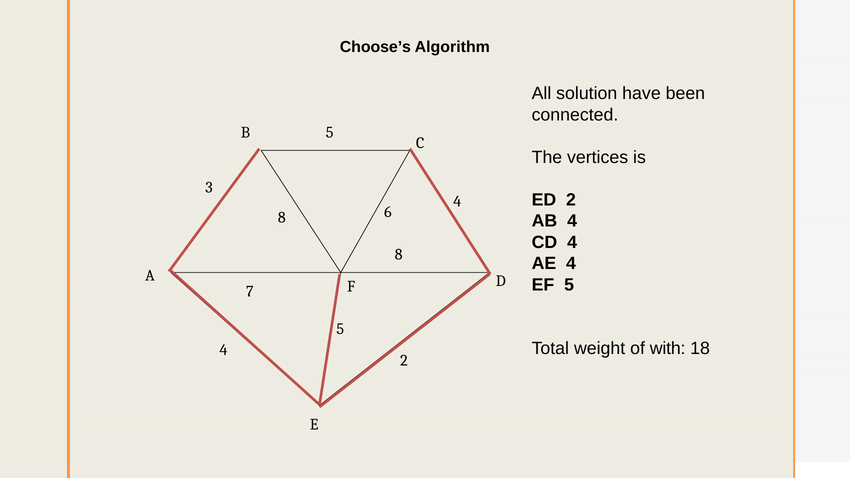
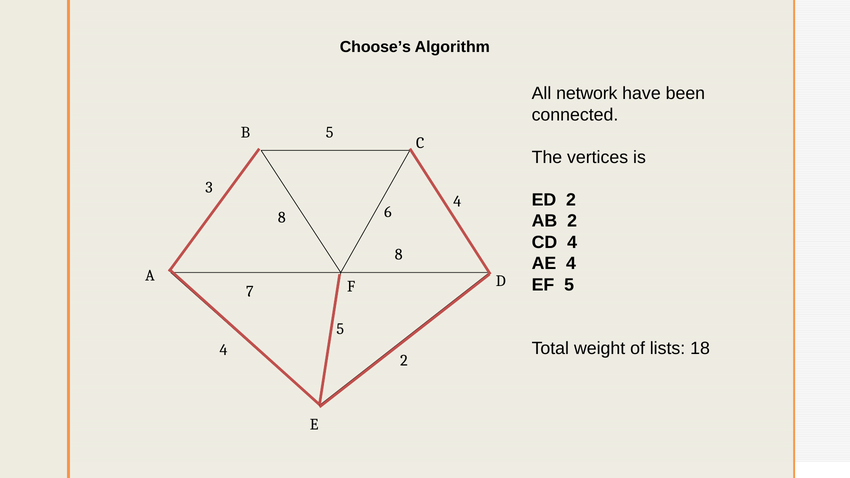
solution: solution -> network (587, 93)
AB 4: 4 -> 2 (572, 221)
with: with -> lists (668, 349)
